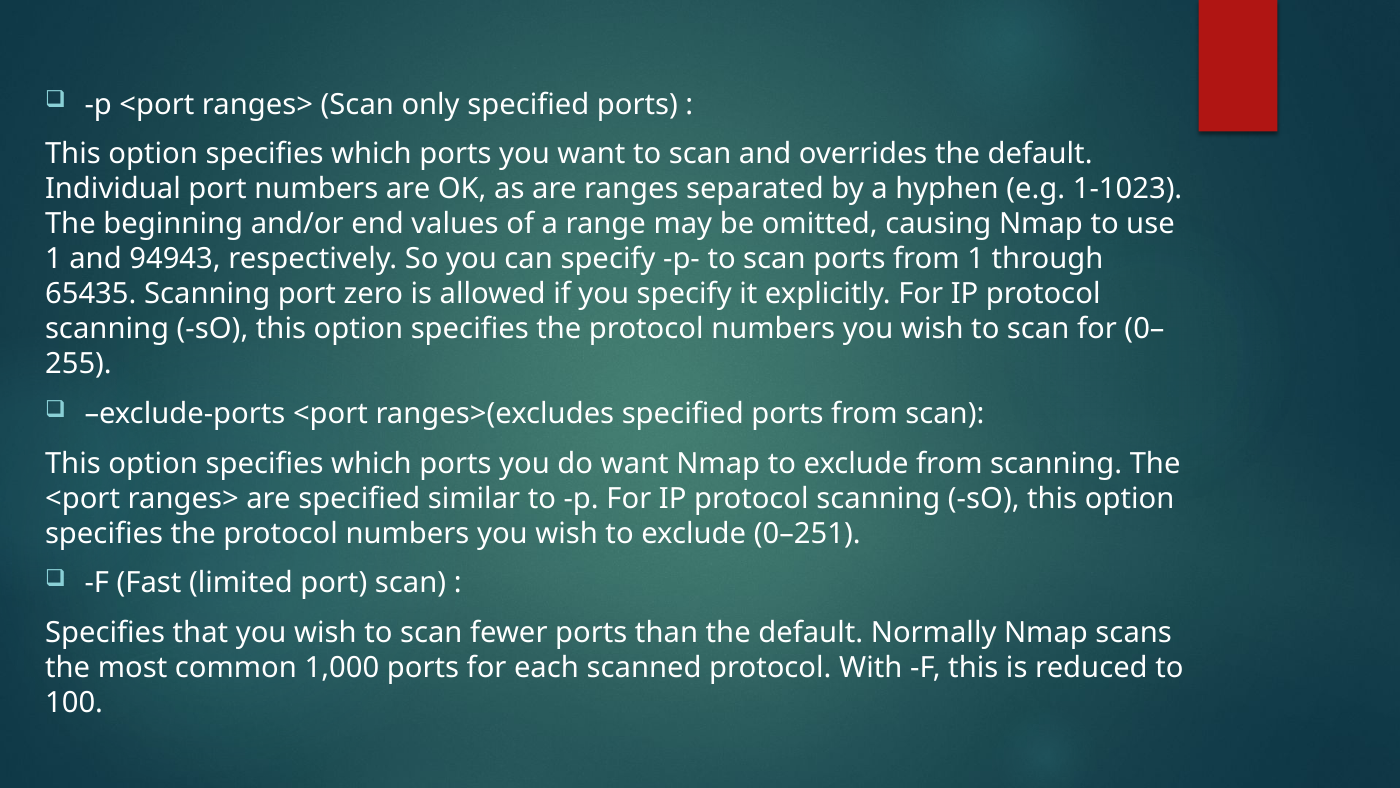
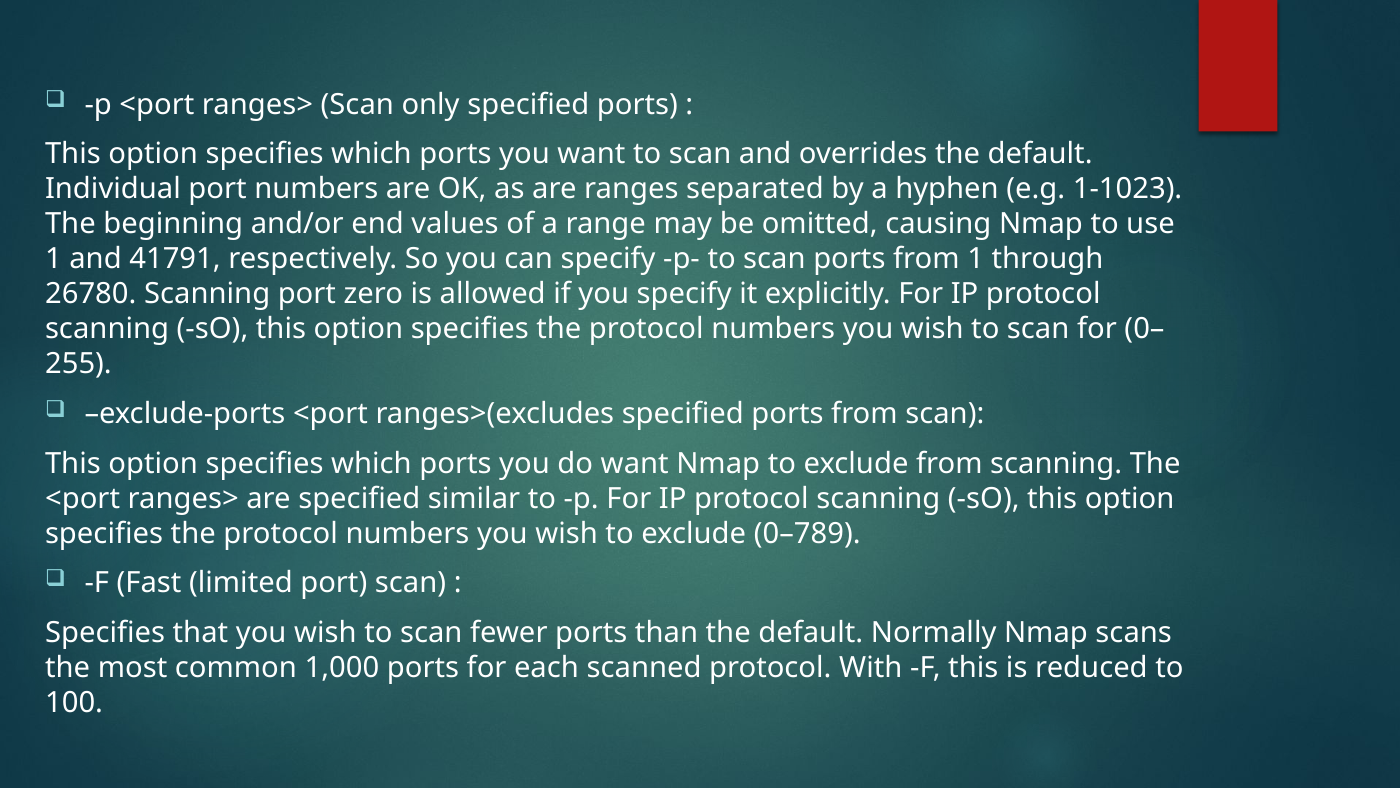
94943: 94943 -> 41791 (175, 259)
65435: 65435 -> 26780 (91, 294)
0–251: 0–251 -> 0–789 (807, 533)
